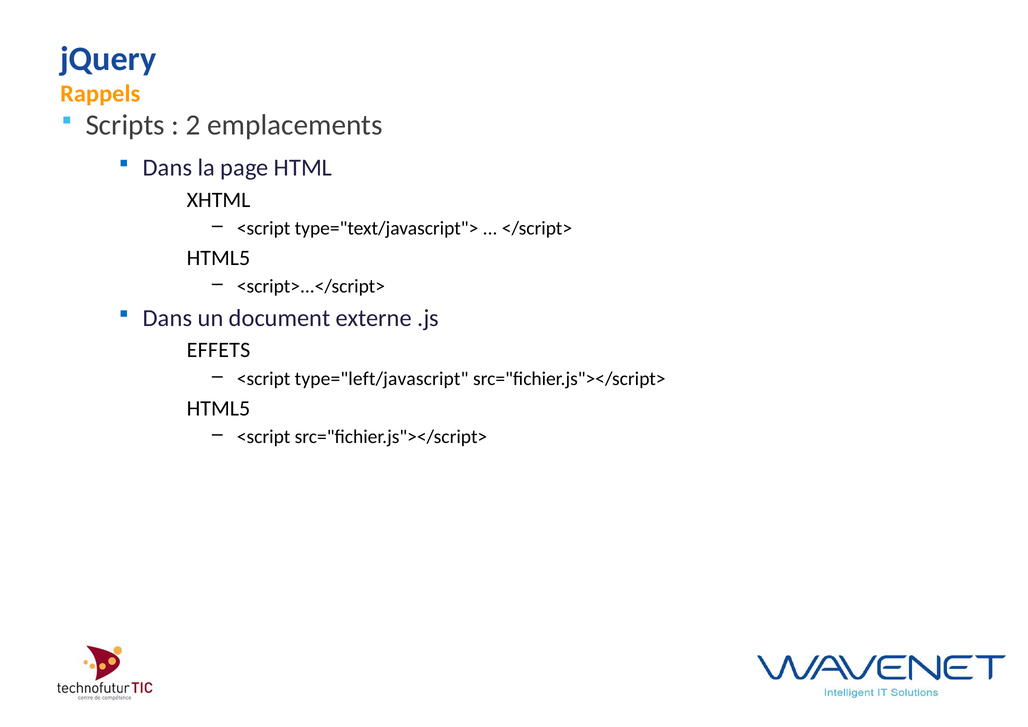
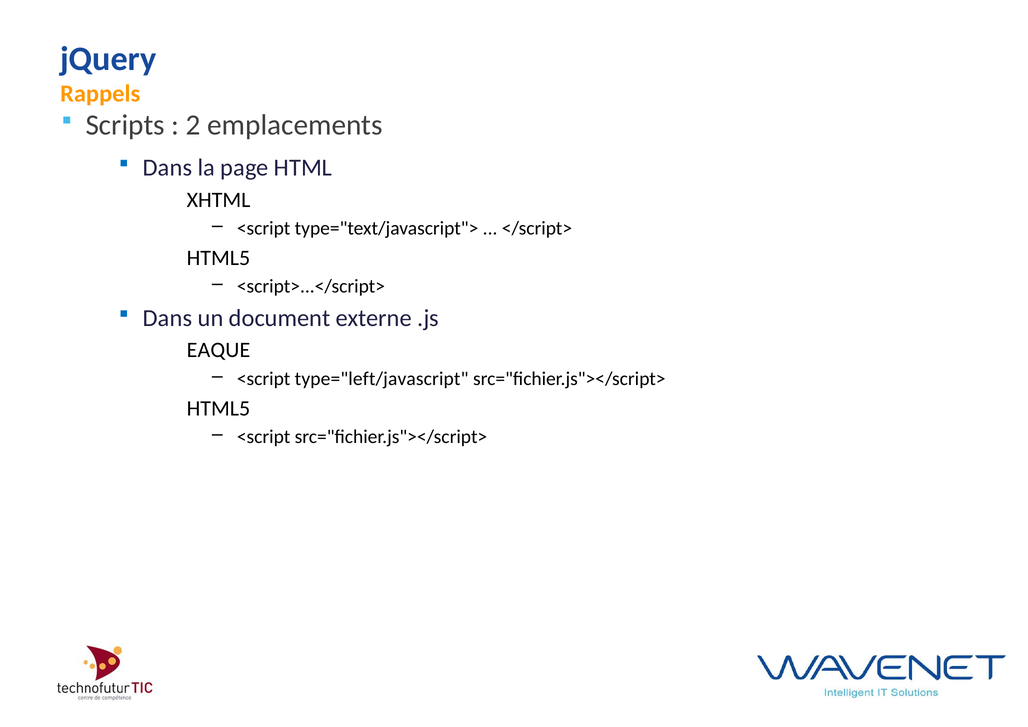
EFFETS: EFFETS -> EAQUE (219, 350)
